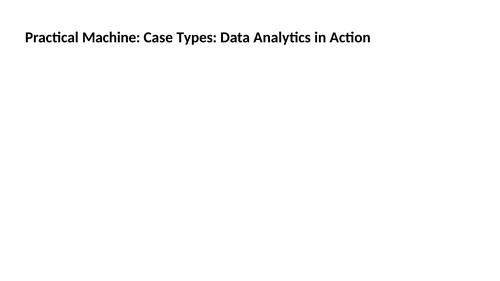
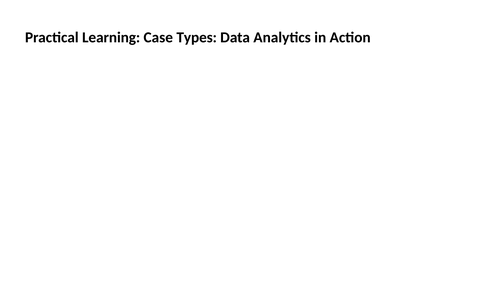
Machine: Machine -> Learning (111, 38)
